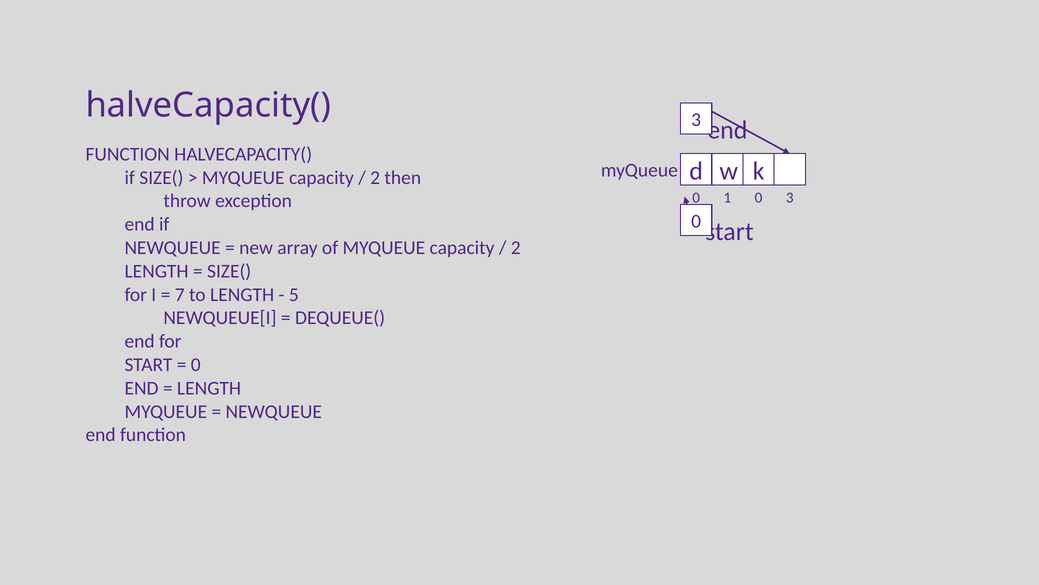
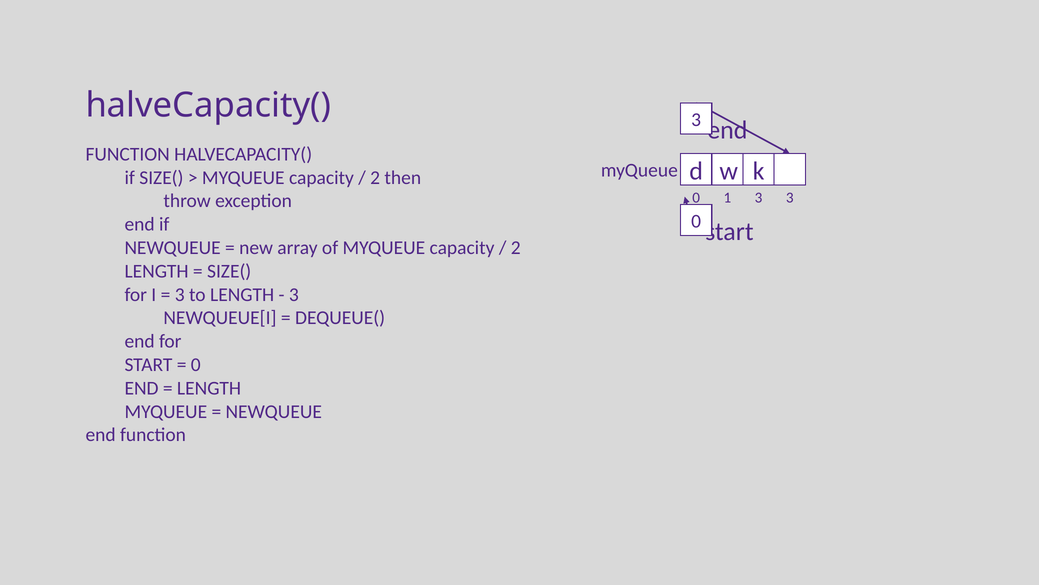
1 0: 0 -> 3 (759, 198)
7: 7 -> 3 (180, 294)
5: 5 -> 3 (294, 294)
